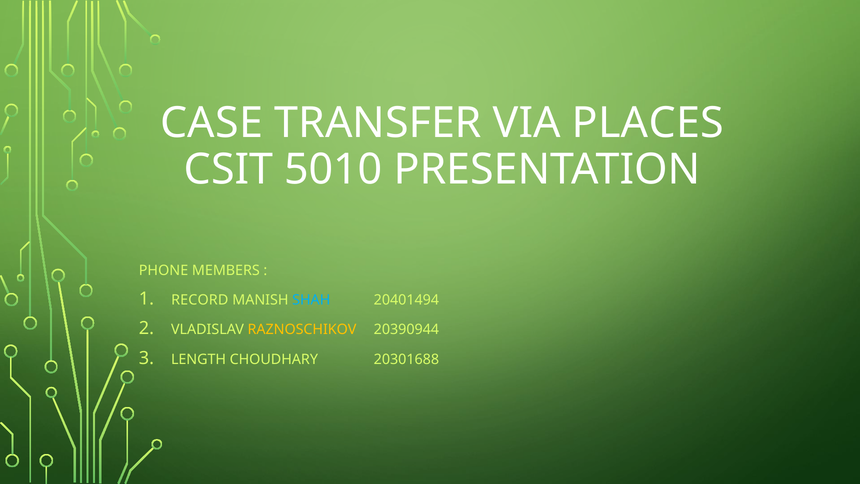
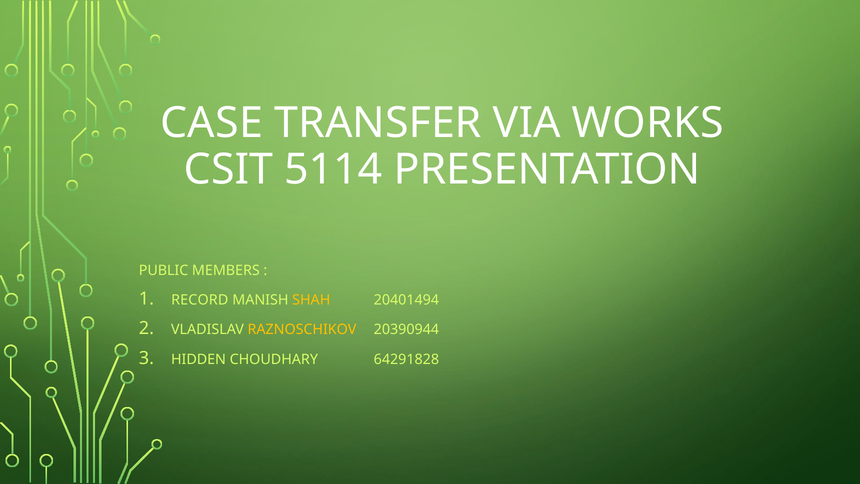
PLACES: PLACES -> WORKS (648, 123)
5010: 5010 -> 5114 (333, 169)
PHONE: PHONE -> PUBLIC (164, 270)
SHAH colour: light blue -> yellow (311, 300)
LENGTH: LENGTH -> HIDDEN (199, 359)
20301688: 20301688 -> 64291828 (406, 359)
